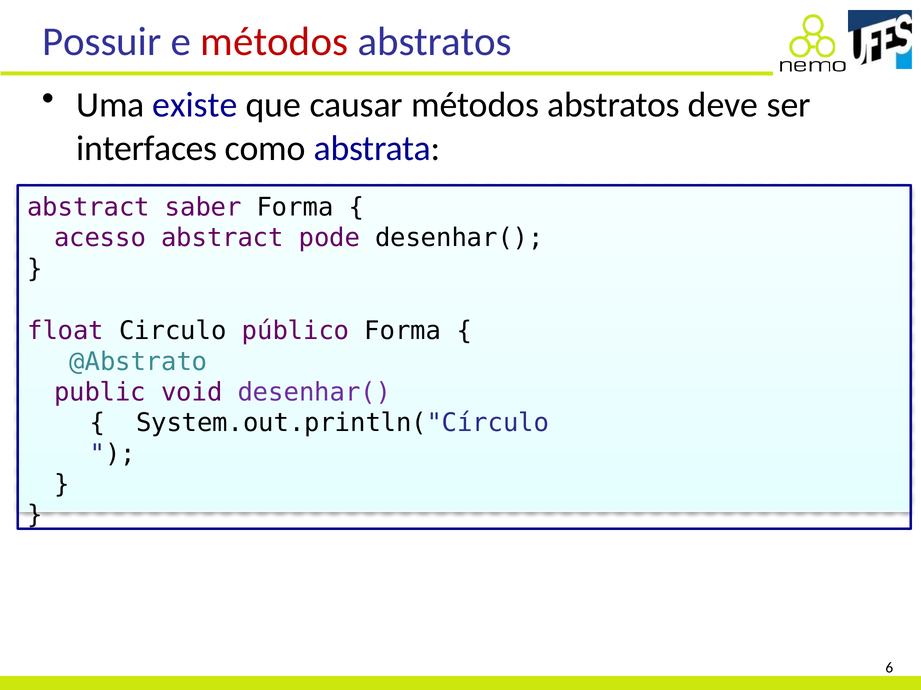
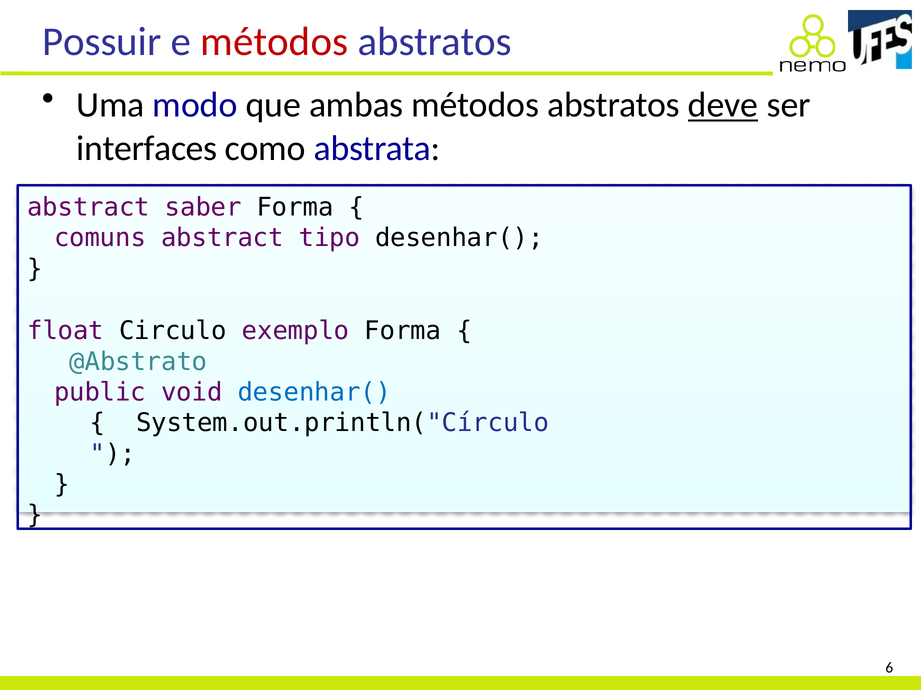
existe: existe -> modo (195, 105)
causar: causar -> ambas (356, 105)
deve underline: none -> present (723, 105)
acesso: acesso -> comuns (100, 238)
pode: pode -> tipo (330, 238)
público: público -> exemplo (296, 331)
desenhar( colour: purple -> blue (314, 393)
